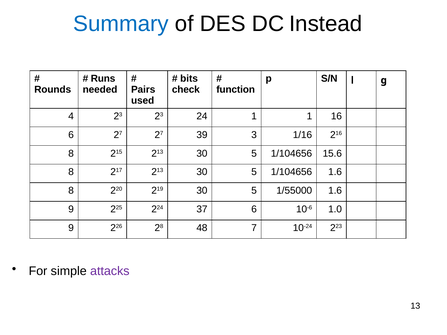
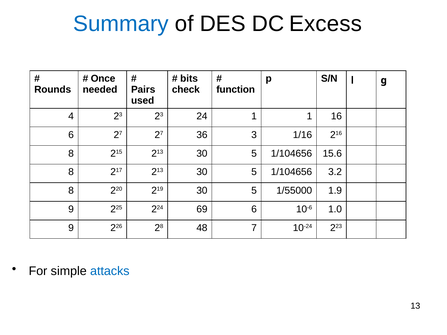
Instead: Instead -> Excess (326, 24)
Runs: Runs -> Once (103, 79)
39: 39 -> 36 (202, 135)
1/104656 1.6: 1.6 -> 3.2 (335, 172)
1/55000 1.6: 1.6 -> 1.9 (335, 191)
37: 37 -> 69 (202, 209)
attacks colour: purple -> blue (110, 271)
